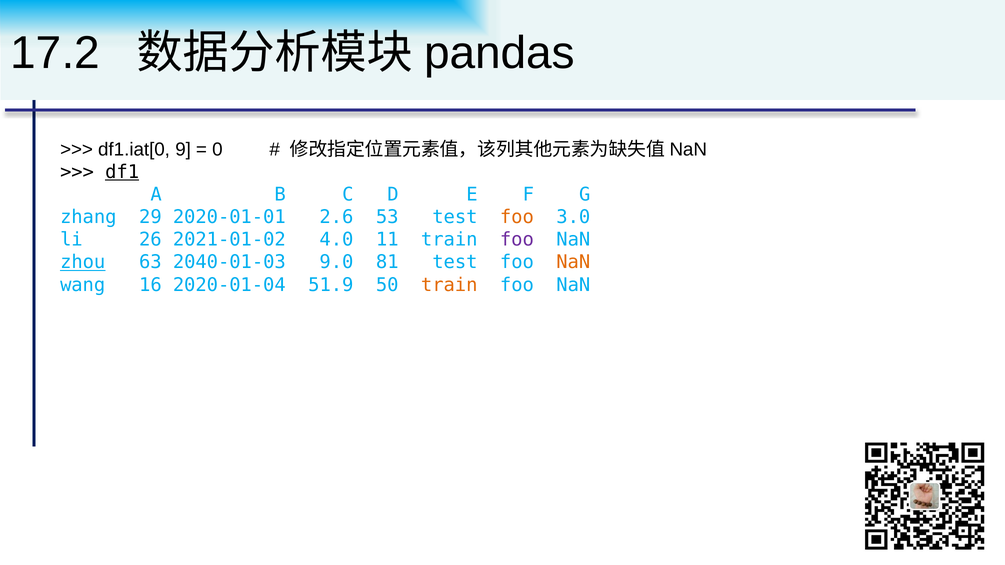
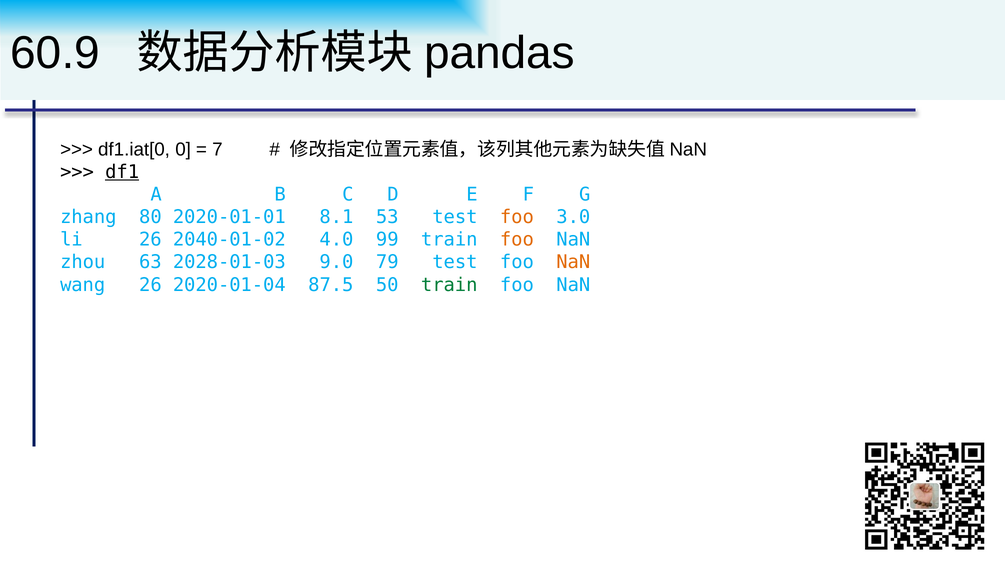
17.2: 17.2 -> 60.9 (55, 53)
9: 9 -> 0 (183, 149)
0: 0 -> 7 (217, 149)
29: 29 -> 80 (150, 217)
2.6: 2.6 -> 8.1 (336, 217)
2021-01-02: 2021-01-02 -> 2040-01-02 (229, 240)
11: 11 -> 99 (387, 240)
foo colour: purple -> orange (517, 240)
zhou underline: present -> none (83, 262)
2040-01-03: 2040-01-03 -> 2028-01-03 (229, 262)
81: 81 -> 79 (387, 262)
wang 16: 16 -> 26 (150, 285)
51.9: 51.9 -> 87.5 (331, 285)
train colour: orange -> green (449, 285)
